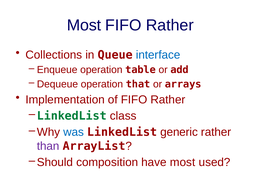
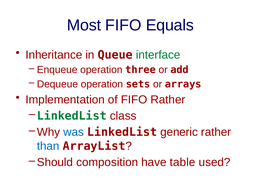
Rather: Rather -> Equals (170, 25)
Collections: Collections -> Inheritance (54, 55)
interface colour: blue -> green (158, 55)
table: table -> three (141, 70)
that: that -> sets (138, 84)
than colour: purple -> blue (48, 146)
have most: most -> table (183, 162)
